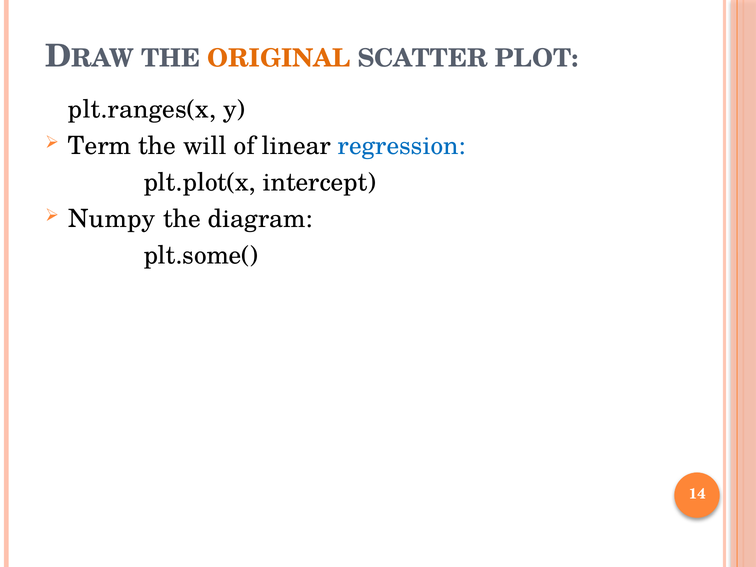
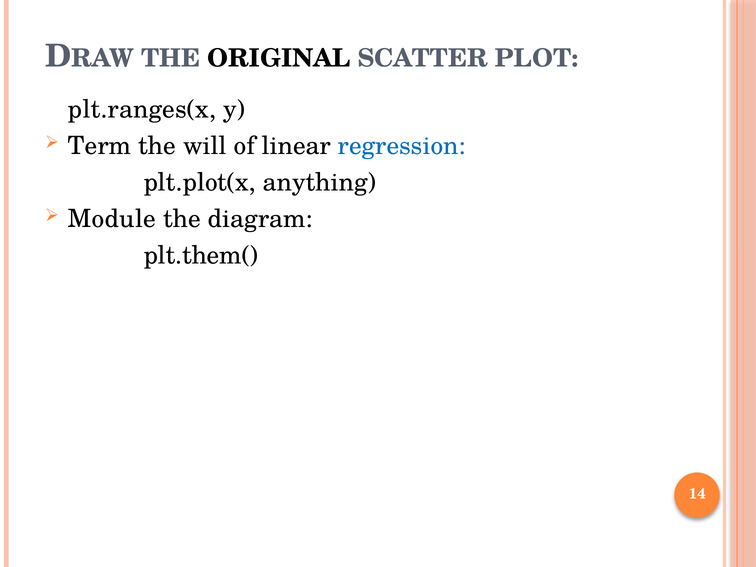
ORIGINAL colour: orange -> black (279, 58)
intercept: intercept -> anything (319, 182)
Numpy: Numpy -> Module (112, 219)
plt.some(: plt.some( -> plt.them( (201, 255)
